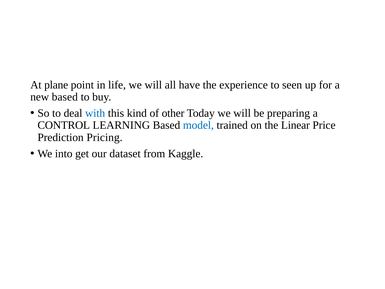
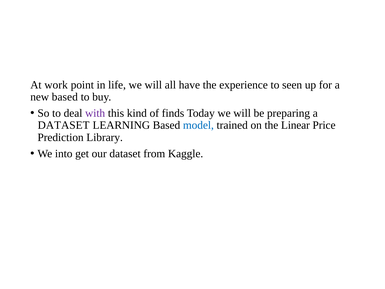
plane: plane -> work (56, 85)
with colour: blue -> purple (95, 113)
other: other -> finds (173, 113)
CONTROL: CONTROL -> DATASET (64, 125)
Pricing: Pricing -> Library (105, 137)
